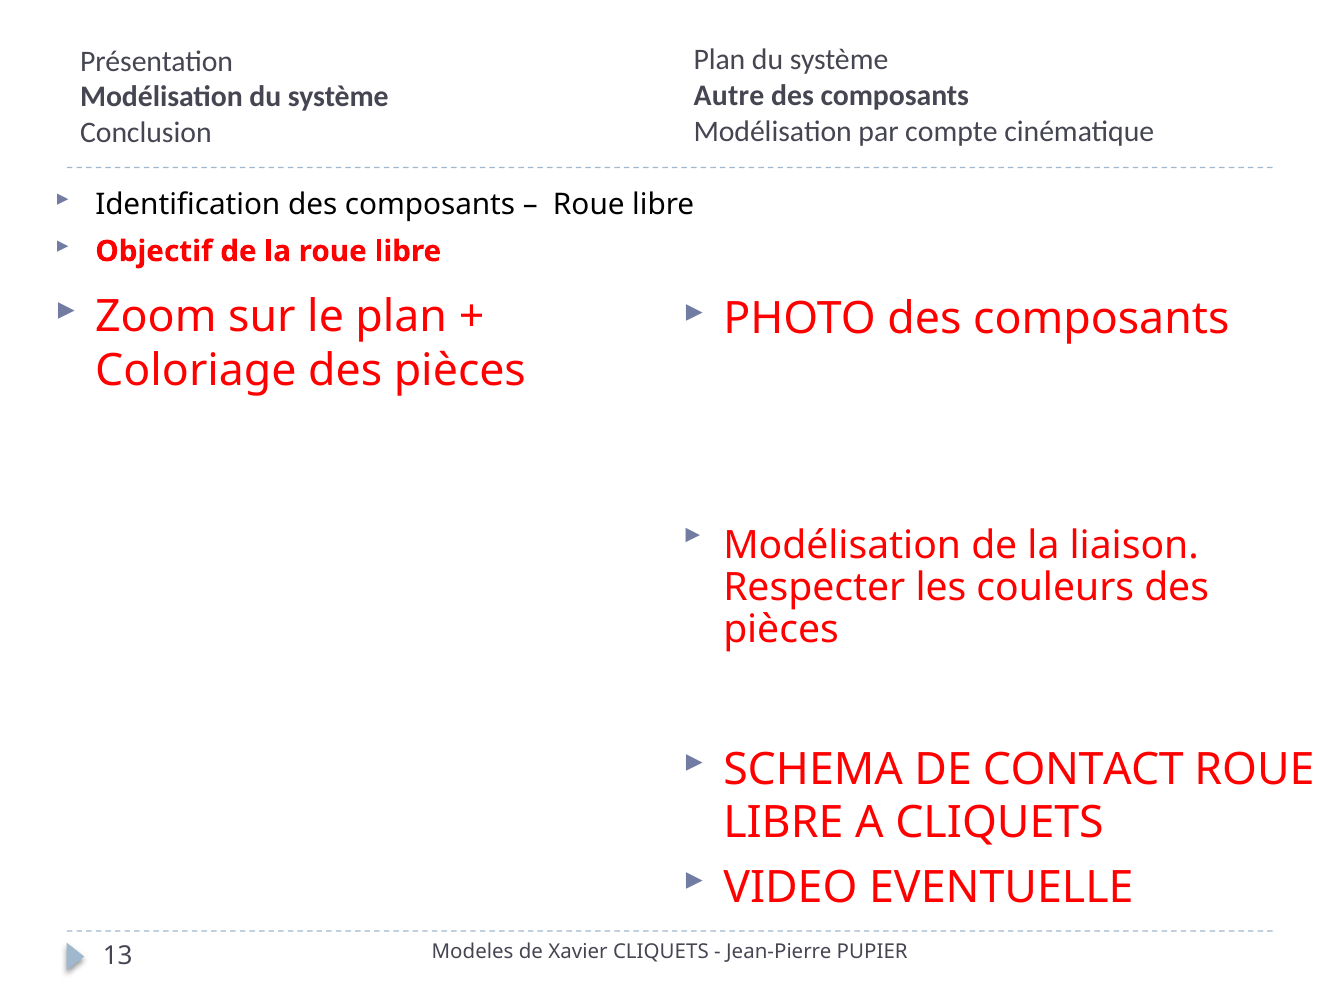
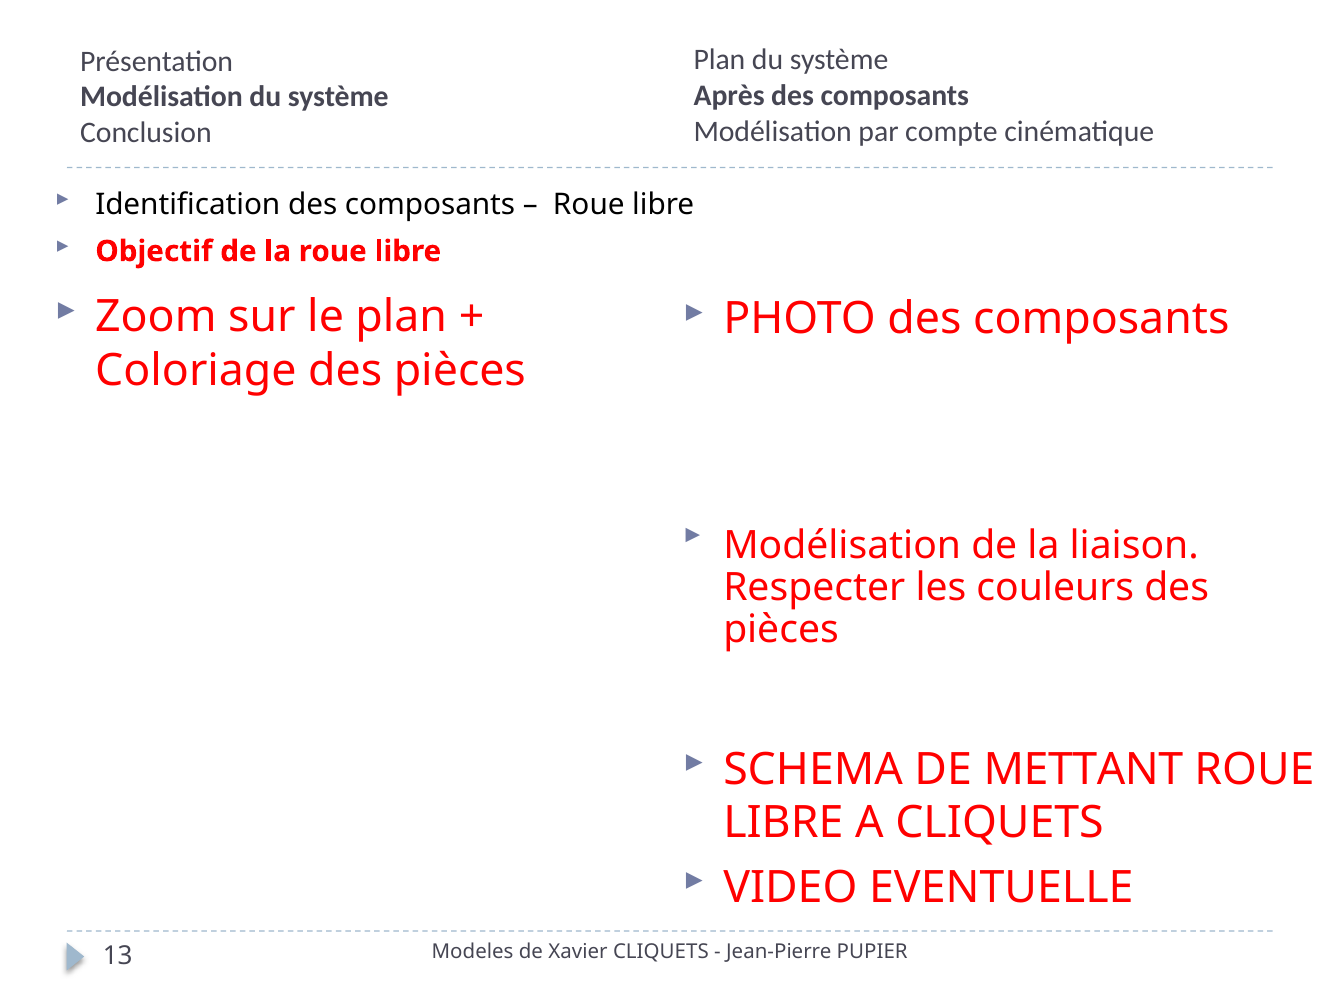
Autre: Autre -> Après (729, 96)
CONTACT: CONTACT -> METTANT (1083, 769)
